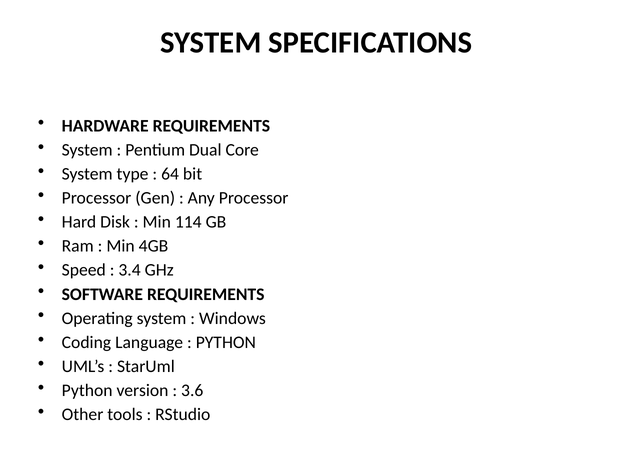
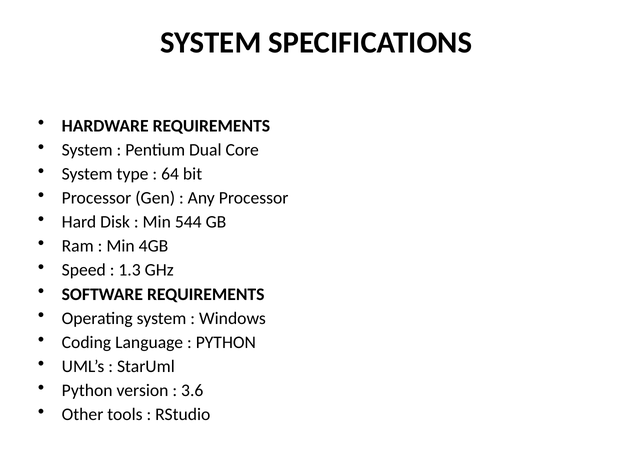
114: 114 -> 544 (188, 222)
3.4: 3.4 -> 1.3 (130, 270)
